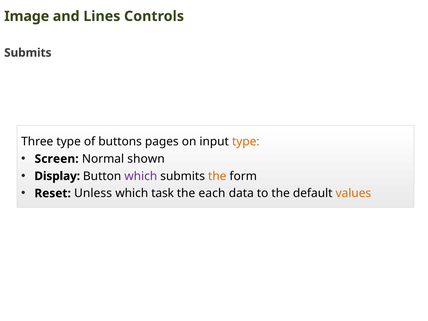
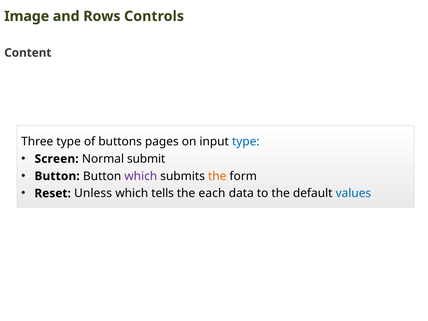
Lines: Lines -> Rows (102, 16)
Submits: Submits -> Content (28, 53)
type colour: orange -> blue (246, 142)
shown: shown -> submit (146, 159)
Display: Display -> Button (57, 176)
task: task -> tells (163, 193)
values colour: orange -> blue (353, 193)
